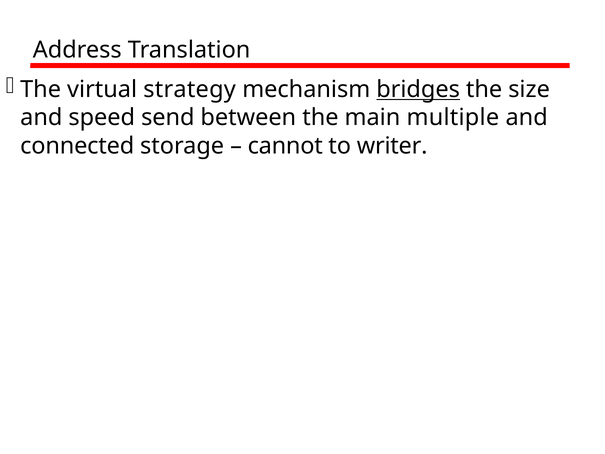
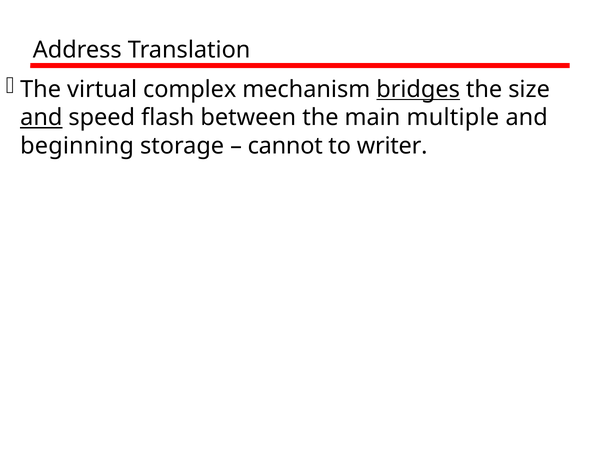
strategy: strategy -> complex (190, 89)
and underline: none -> present (41, 118)
send: send -> flash (168, 118)
connected: connected -> beginning (77, 146)
